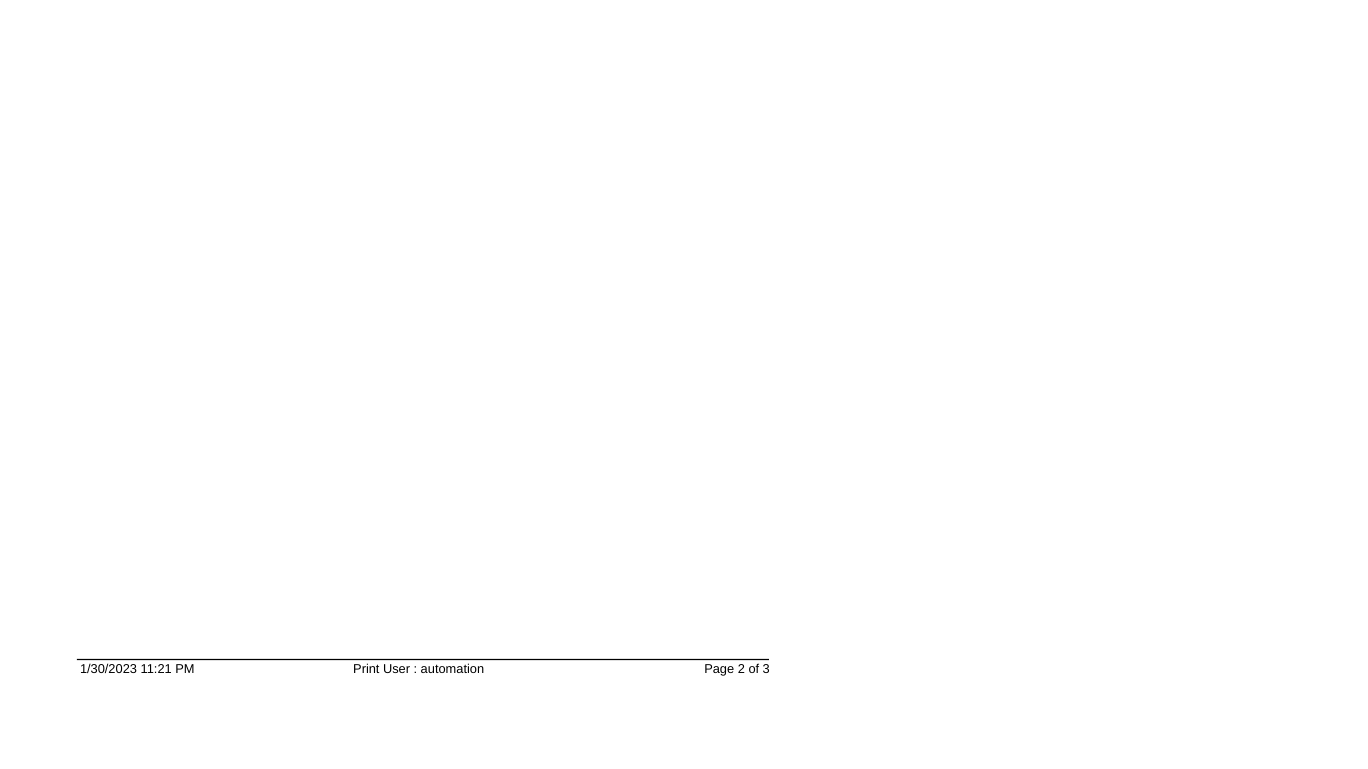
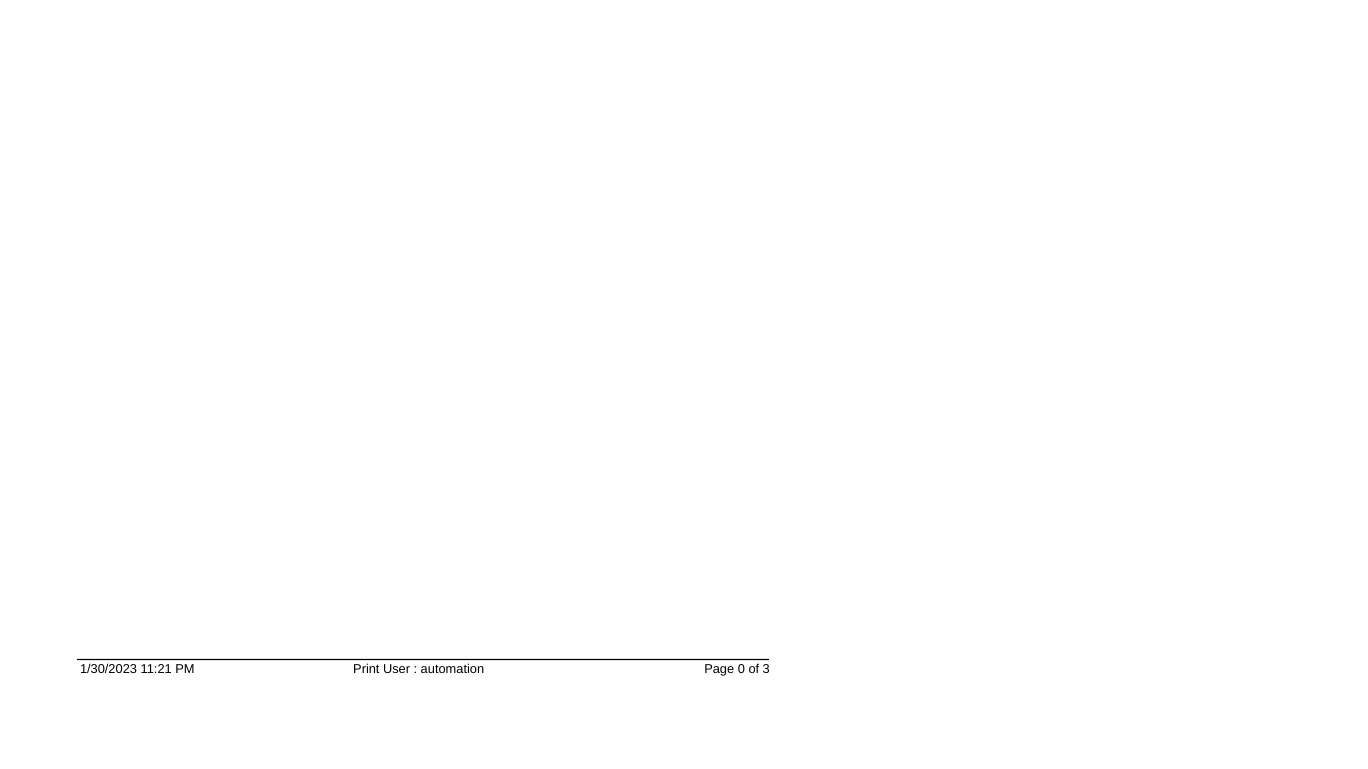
2: 2 -> 0 (741, 670)
